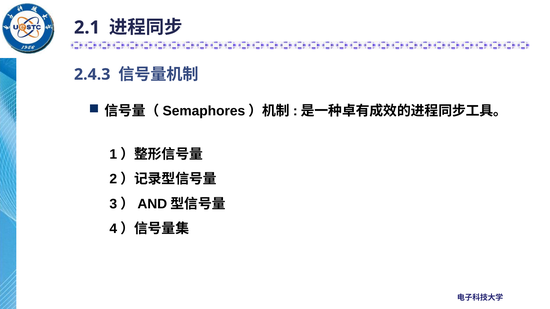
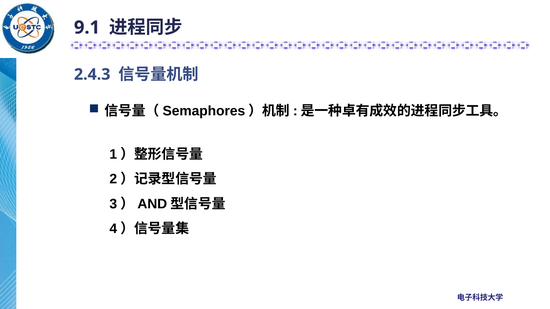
2.1: 2.1 -> 9.1 (87, 28)
